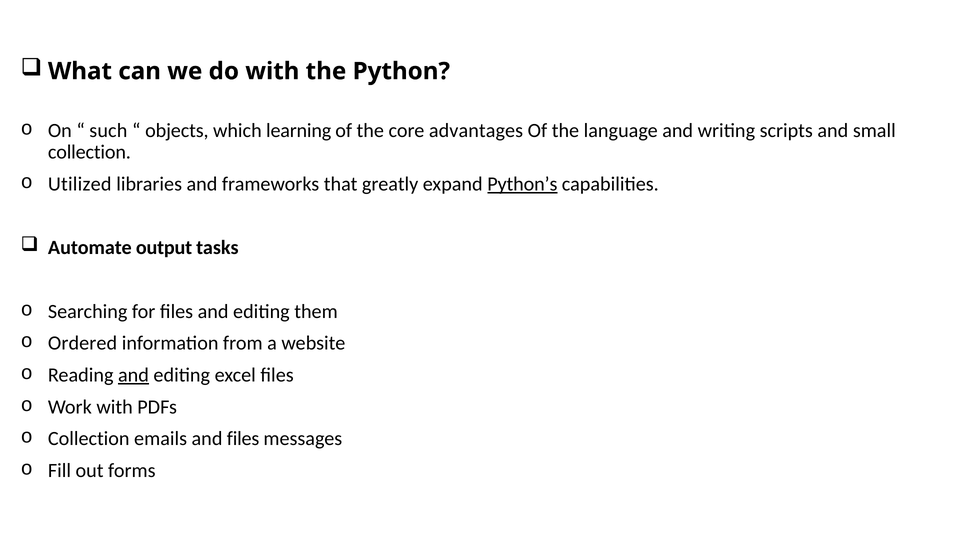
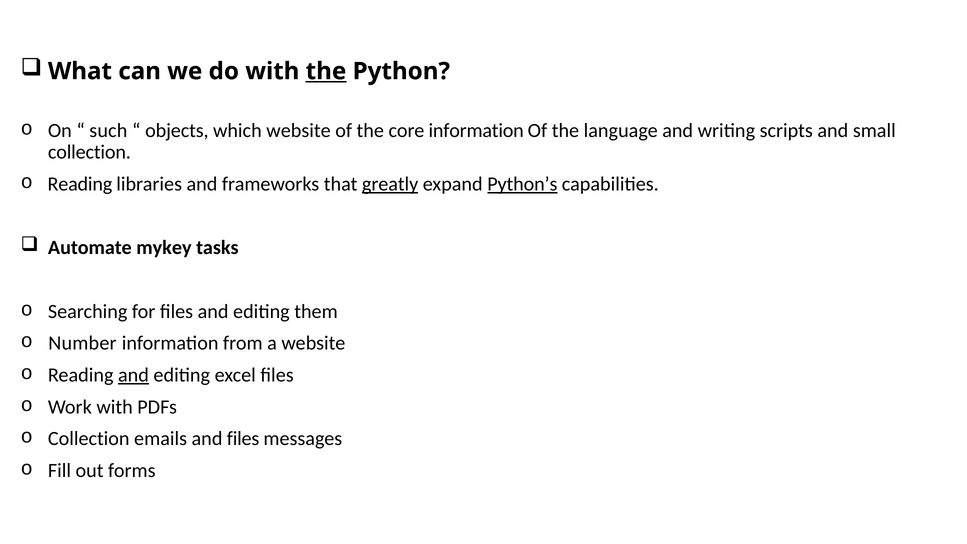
the underline: none -> present (326, 71)
which learning: learning -> website (299, 130)
core advantages: advantages -> information (476, 130)
Utilized: Utilized -> Reading (80, 184)
greatly underline: none -> present (390, 184)
output: output -> mykey (164, 248)
Ordered: Ordered -> Number (82, 343)
